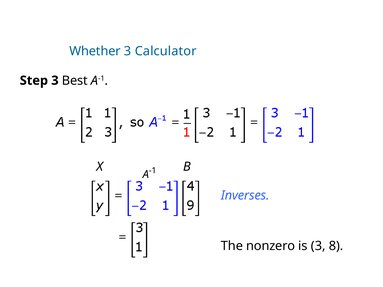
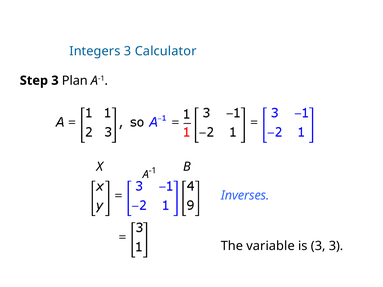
Whether: Whether -> Integers (95, 51)
Best: Best -> Plan (75, 81)
nonzero: nonzero -> variable (271, 246)
3 8: 8 -> 3 (336, 246)
